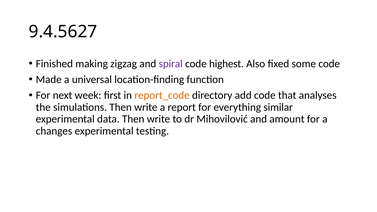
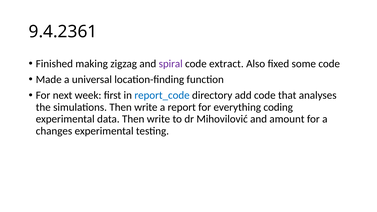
9.4.5627: 9.4.5627 -> 9.4.2361 (63, 32)
highest: highest -> extract (226, 64)
report_code colour: orange -> blue (162, 95)
similar: similar -> coding (278, 107)
